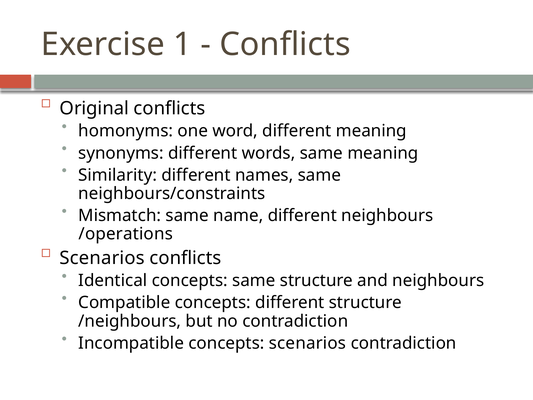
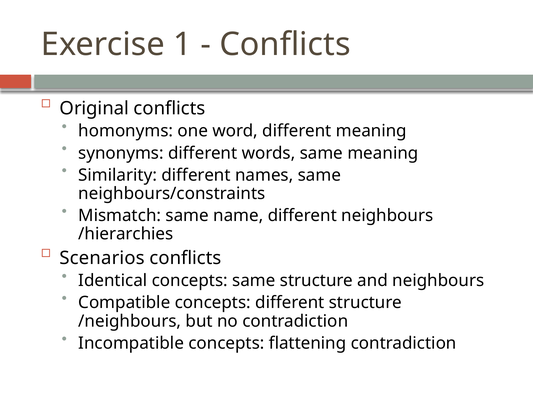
/operations: /operations -> /hierarchies (126, 234)
concepts scenarios: scenarios -> flattening (308, 343)
